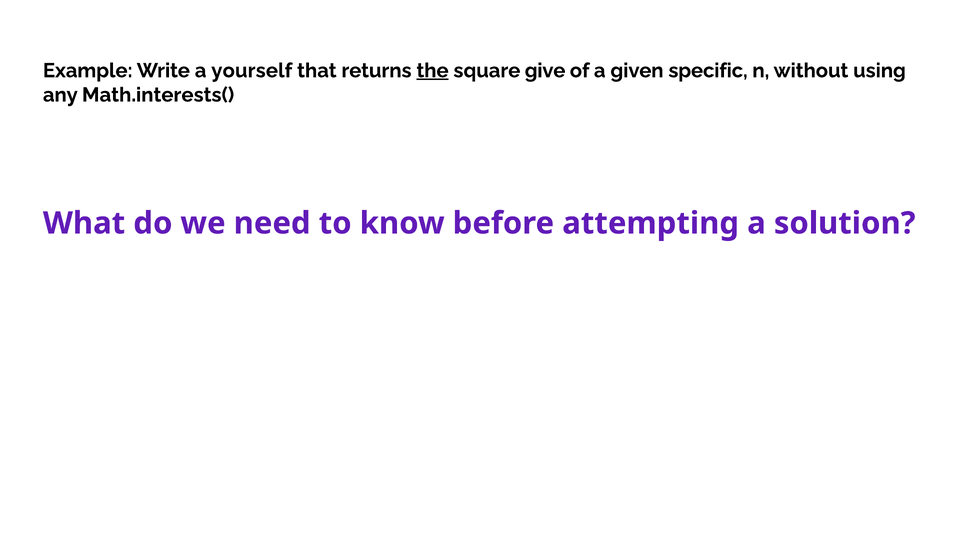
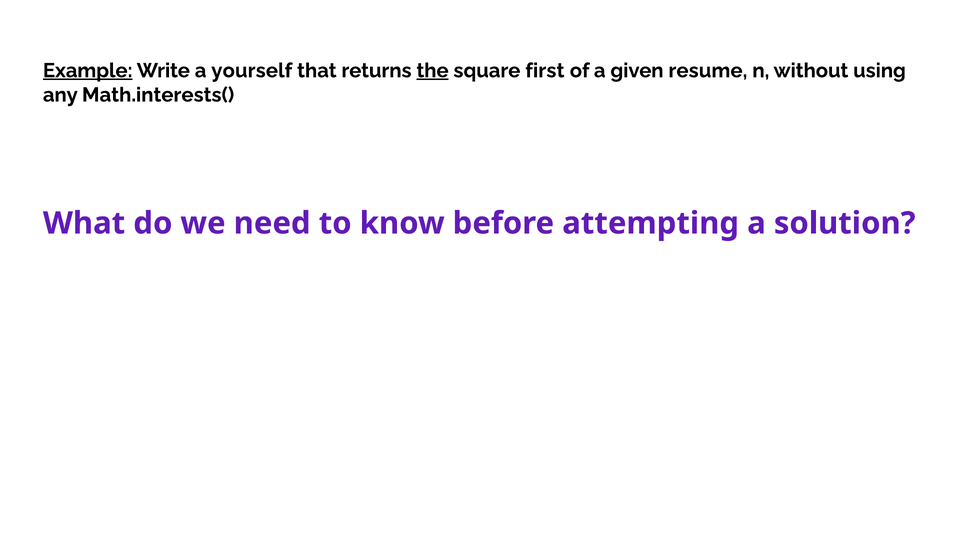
Example underline: none -> present (88, 71)
give: give -> first (545, 71)
specific: specific -> resume (708, 71)
